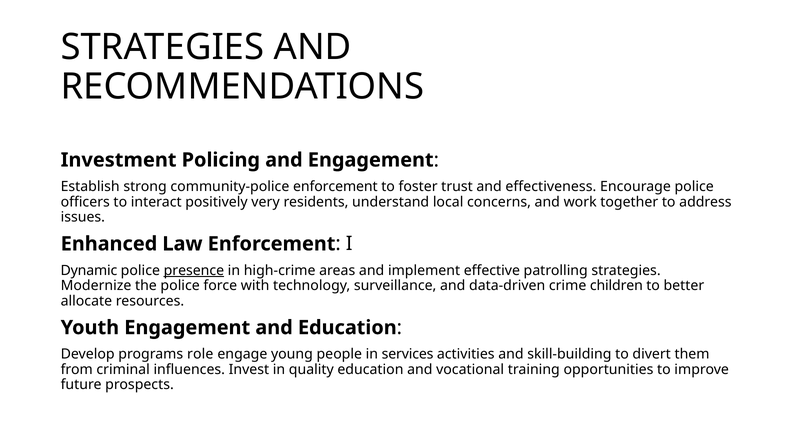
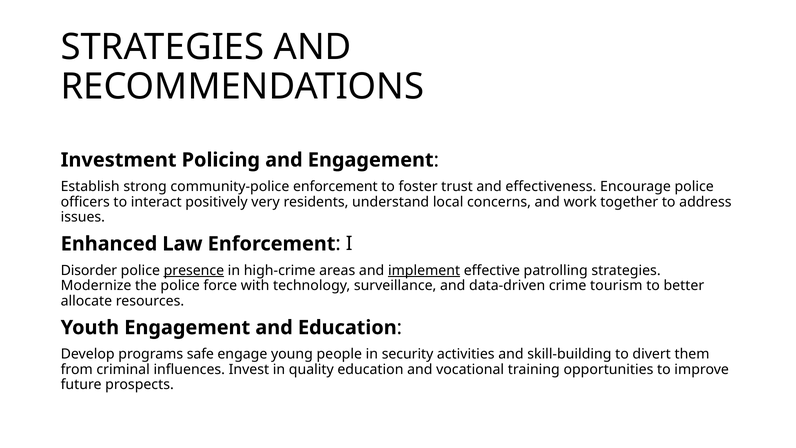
Dynamic: Dynamic -> Disorder (89, 270)
implement underline: none -> present (424, 270)
children: children -> tourism (616, 286)
role: role -> safe (200, 354)
services: services -> security (408, 354)
